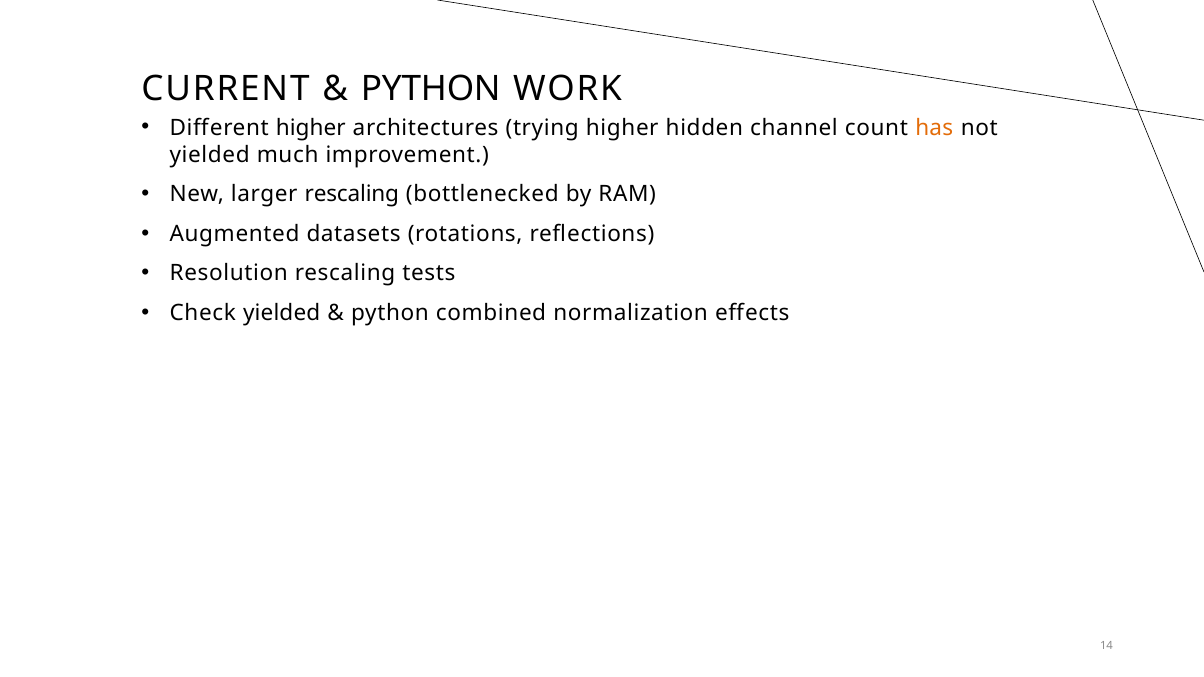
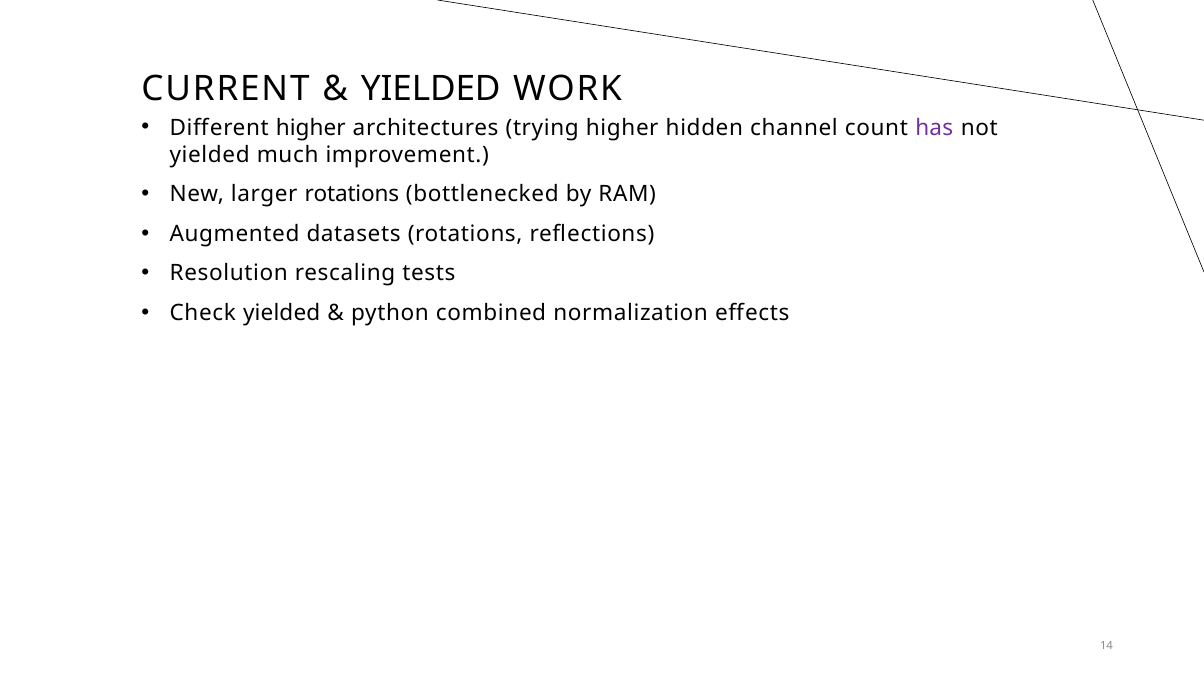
PYTHON: PYTHON -> YIELDED (431, 89)
has colour: orange -> purple (934, 128)
larger rescaling: rescaling -> rotations (352, 194)
